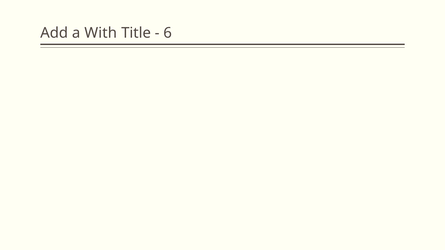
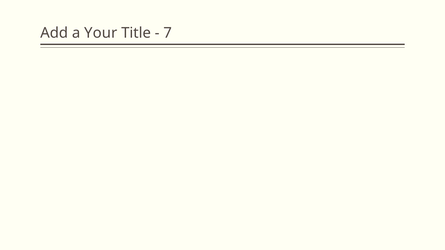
With: With -> Your (101, 33)
6: 6 -> 7 (168, 33)
